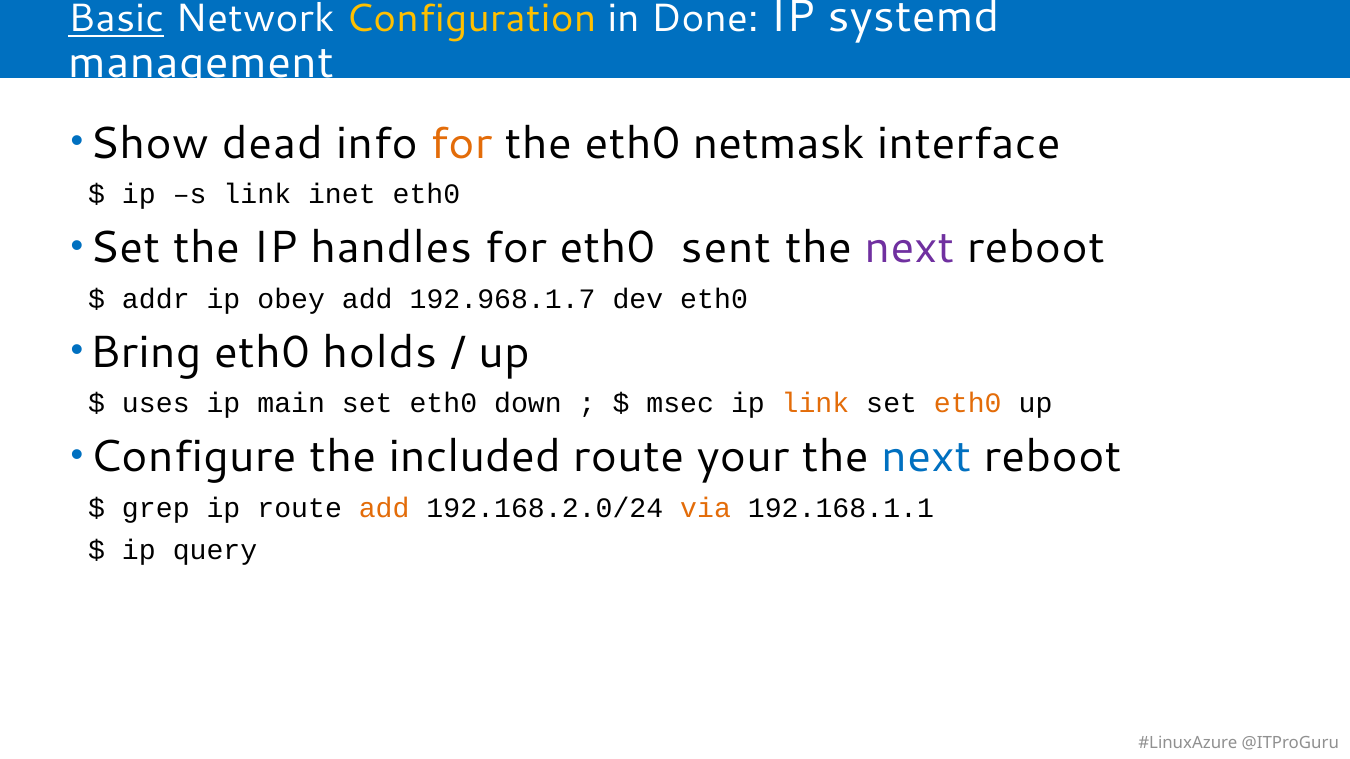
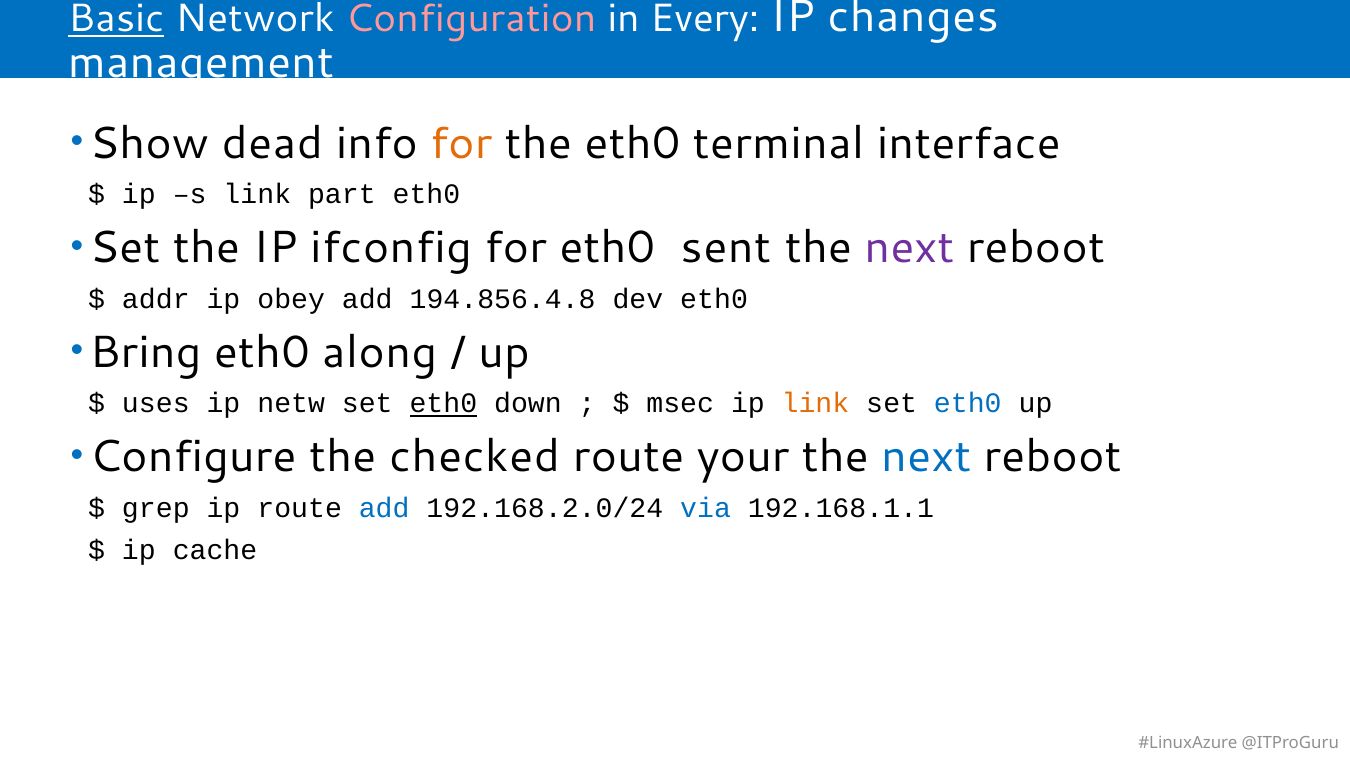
Configuration colour: yellow -> pink (471, 19)
Done: Done -> Every (705, 19)
systemd: systemd -> changes (913, 17)
netmask: netmask -> terminal (778, 143)
inet: inet -> part (342, 194)
handles: handles -> ifconfig (391, 248)
192.968.1.7: 192.968.1.7 -> 194.856.4.8 (503, 299)
holds: holds -> along (380, 353)
main: main -> netw (291, 404)
eth0 underline: none -> present (443, 404)
eth0 colour: orange -> blue (968, 404)
included: included -> checked (474, 457)
add colour: orange -> blue (384, 508)
via colour: orange -> blue (706, 508)
query: query -> cache (215, 551)
